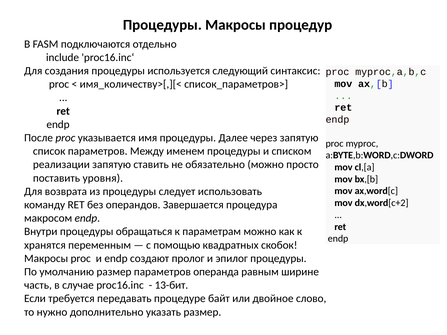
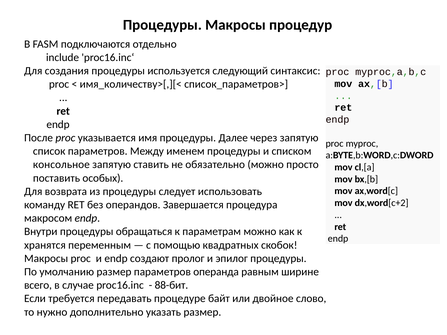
реализации: реализации -> консольное (61, 165)
уровня: уровня -> особых (103, 178)
часть: часть -> всего (38, 285)
13-бит: 13-бит -> 88-бит (171, 285)
